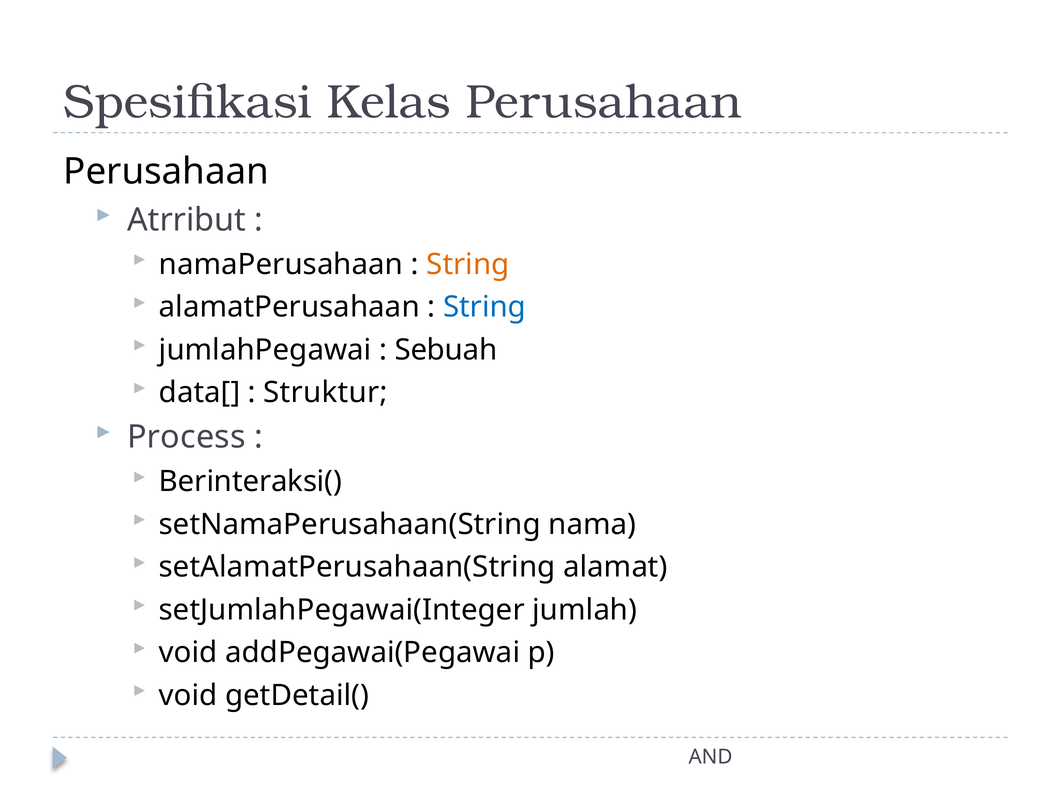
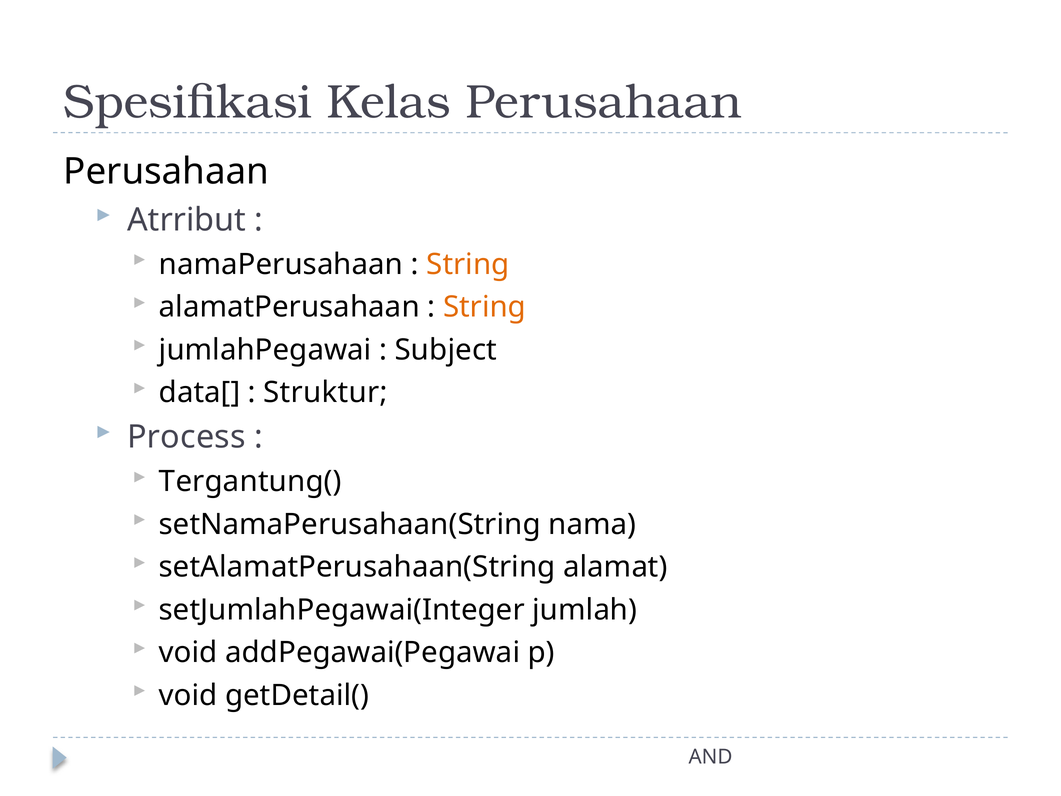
String colour: blue -> orange (485, 307)
Sebuah: Sebuah -> Subject (446, 350)
Berinteraksi(: Berinteraksi( -> Tergantung( (250, 481)
